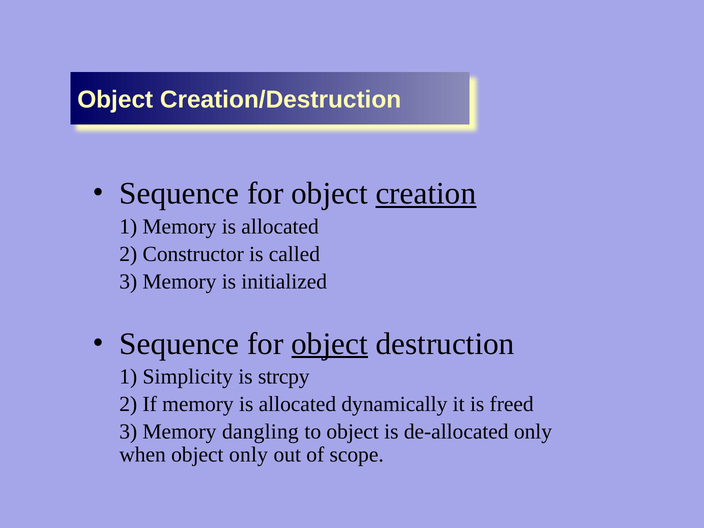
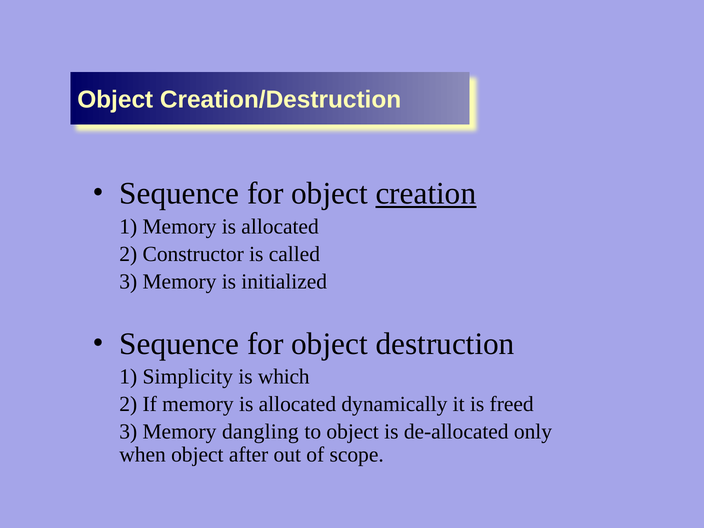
object underline: present -> none (330, 344)
strcpy: strcpy -> which (284, 377)
object only: only -> after (249, 455)
